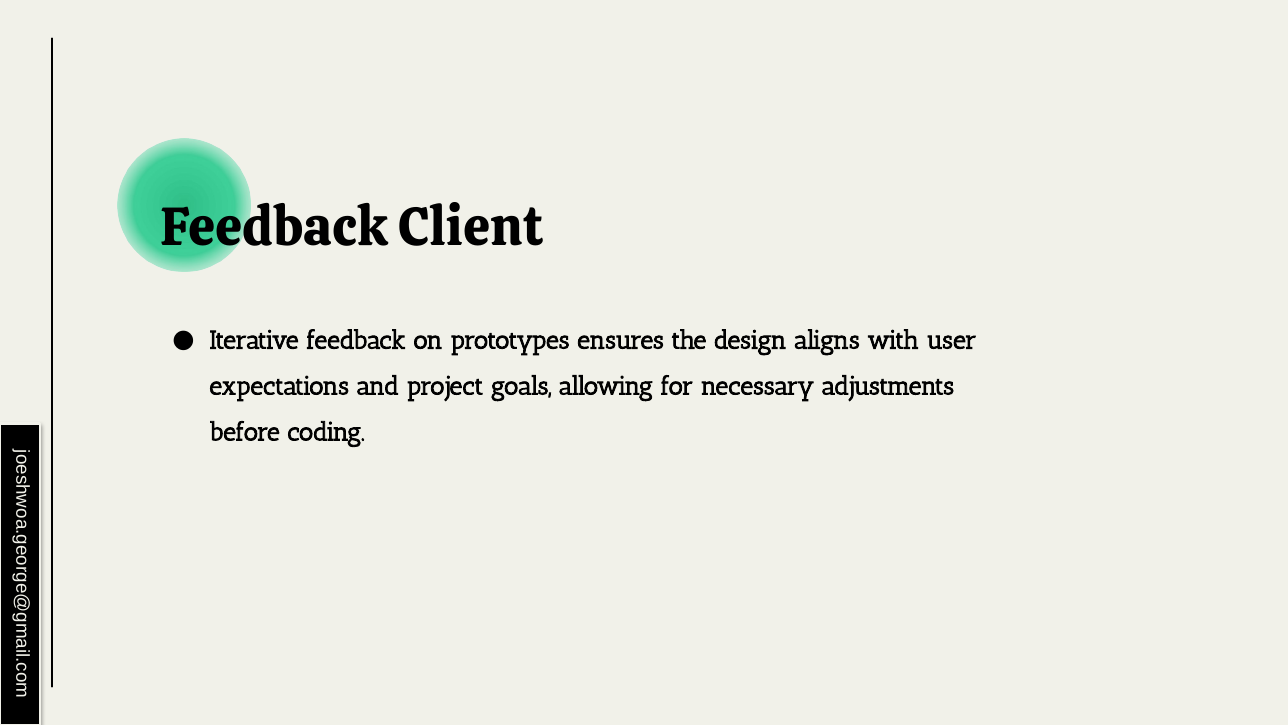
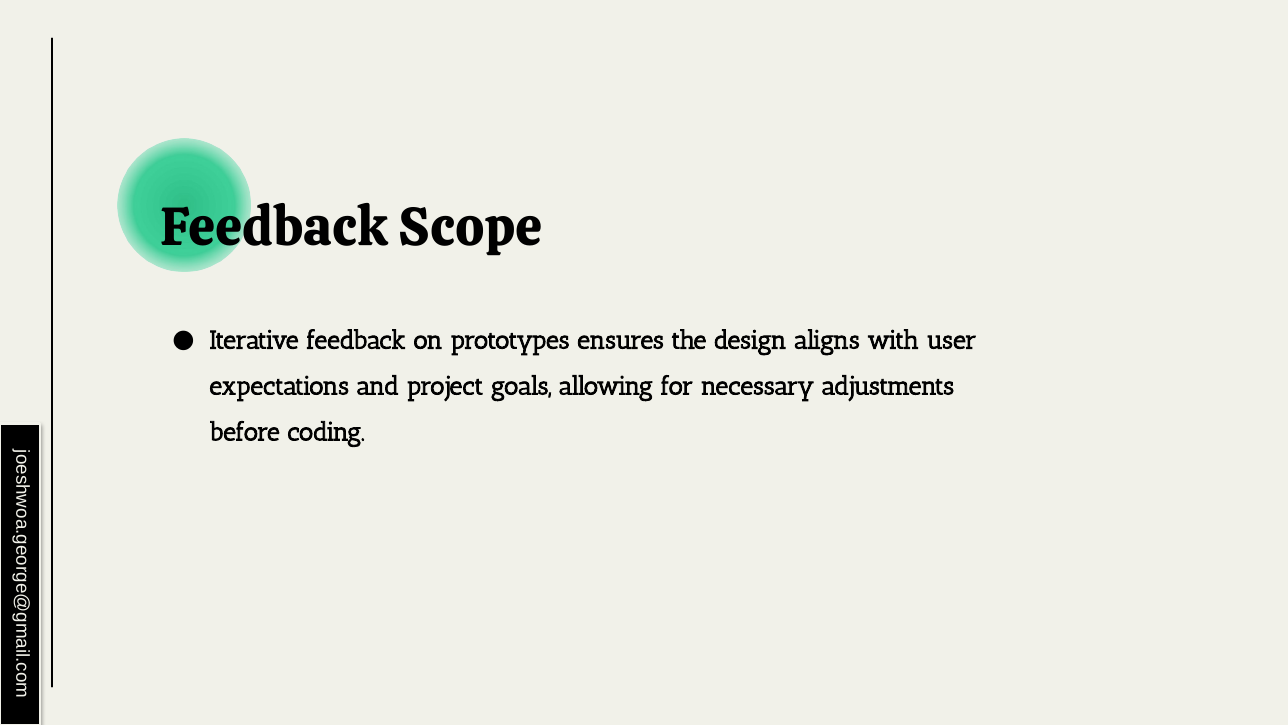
Client: Client -> Scope (471, 228)
